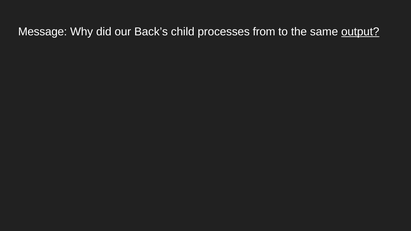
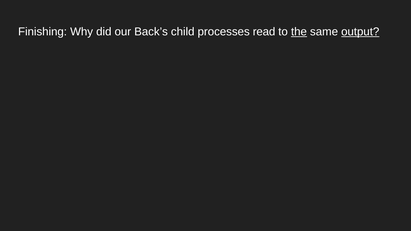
Message: Message -> Finishing (43, 32)
from: from -> read (264, 32)
the underline: none -> present (299, 32)
